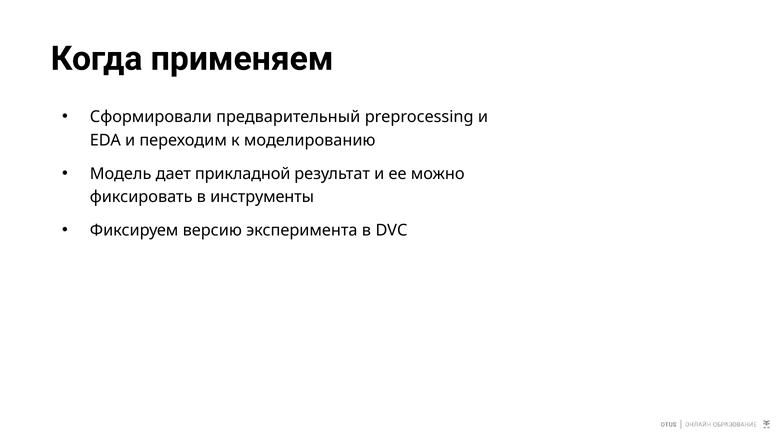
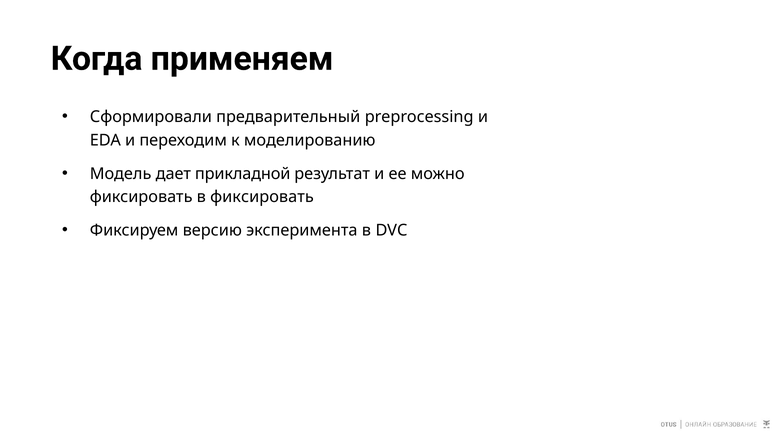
в инструменты: инструменты -> фиксировать (262, 197)
